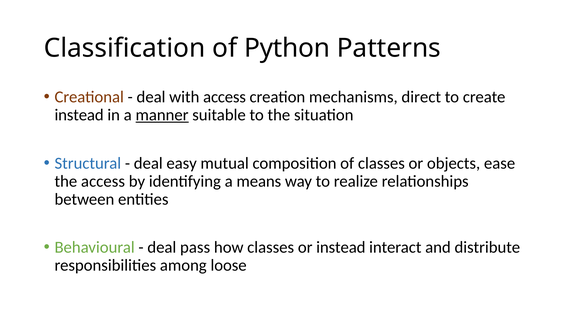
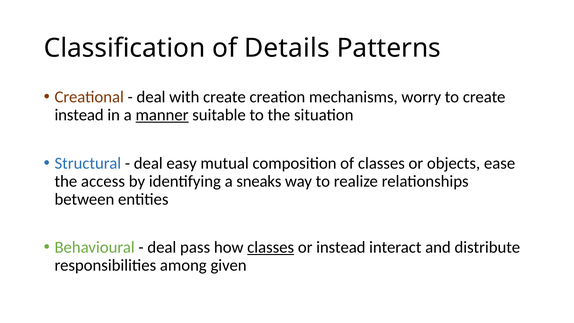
Python: Python -> Details (287, 48)
with access: access -> create (224, 97)
direct: direct -> worry (421, 97)
means: means -> sneaks (259, 181)
classes underline: none -> present (271, 247)
loose: loose -> given (229, 265)
